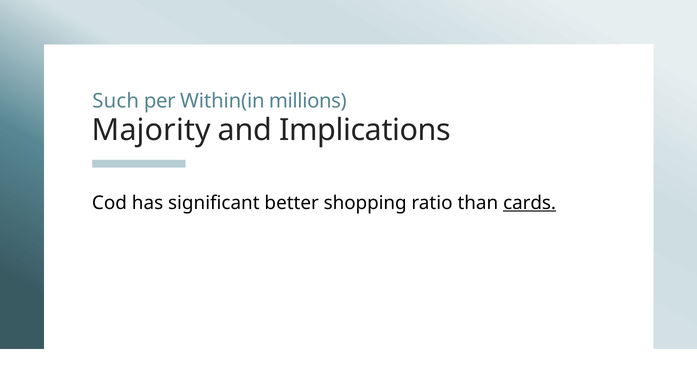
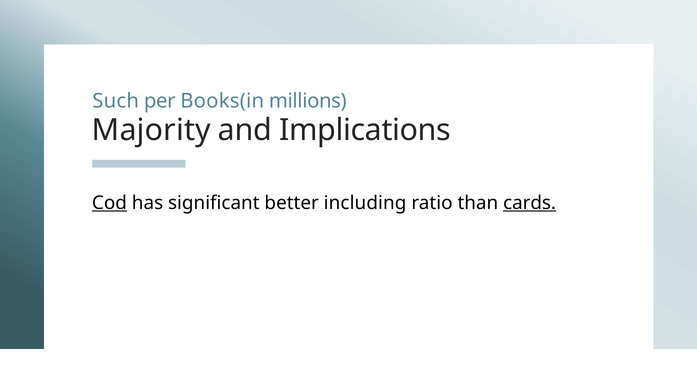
Within(in: Within(in -> Books(in (222, 101)
Cod underline: none -> present (109, 203)
shopping: shopping -> including (365, 203)
